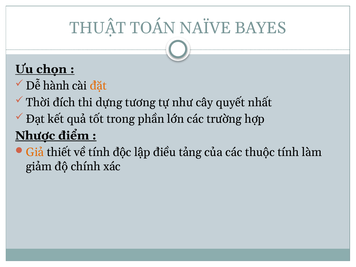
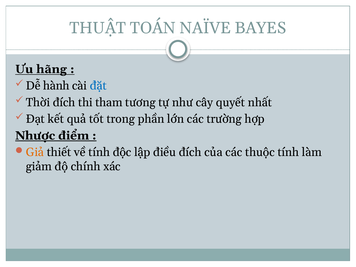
chọn: chọn -> hãng (52, 69)
đặt colour: orange -> blue (98, 86)
dựng: dựng -> tham (109, 102)
điều tảng: tảng -> đích (190, 152)
